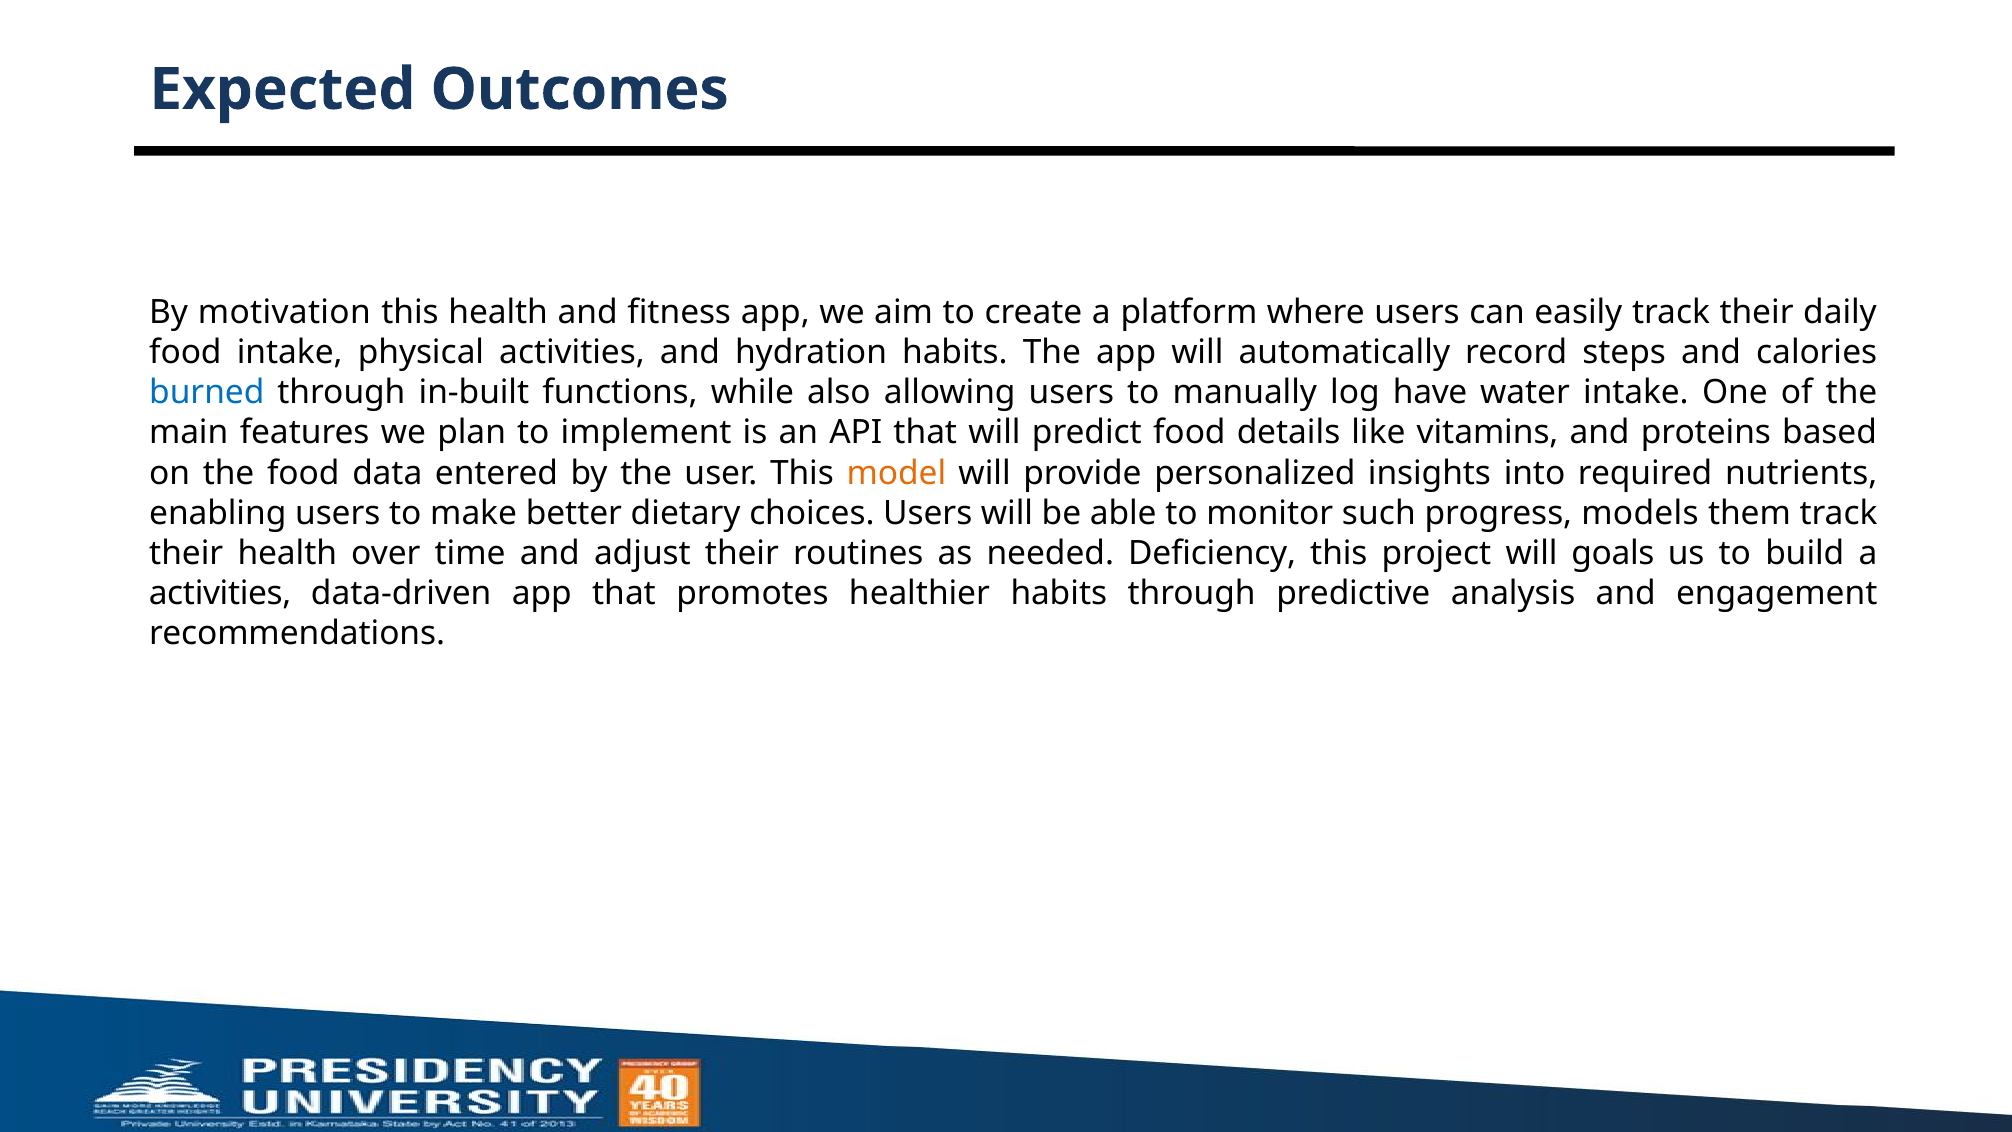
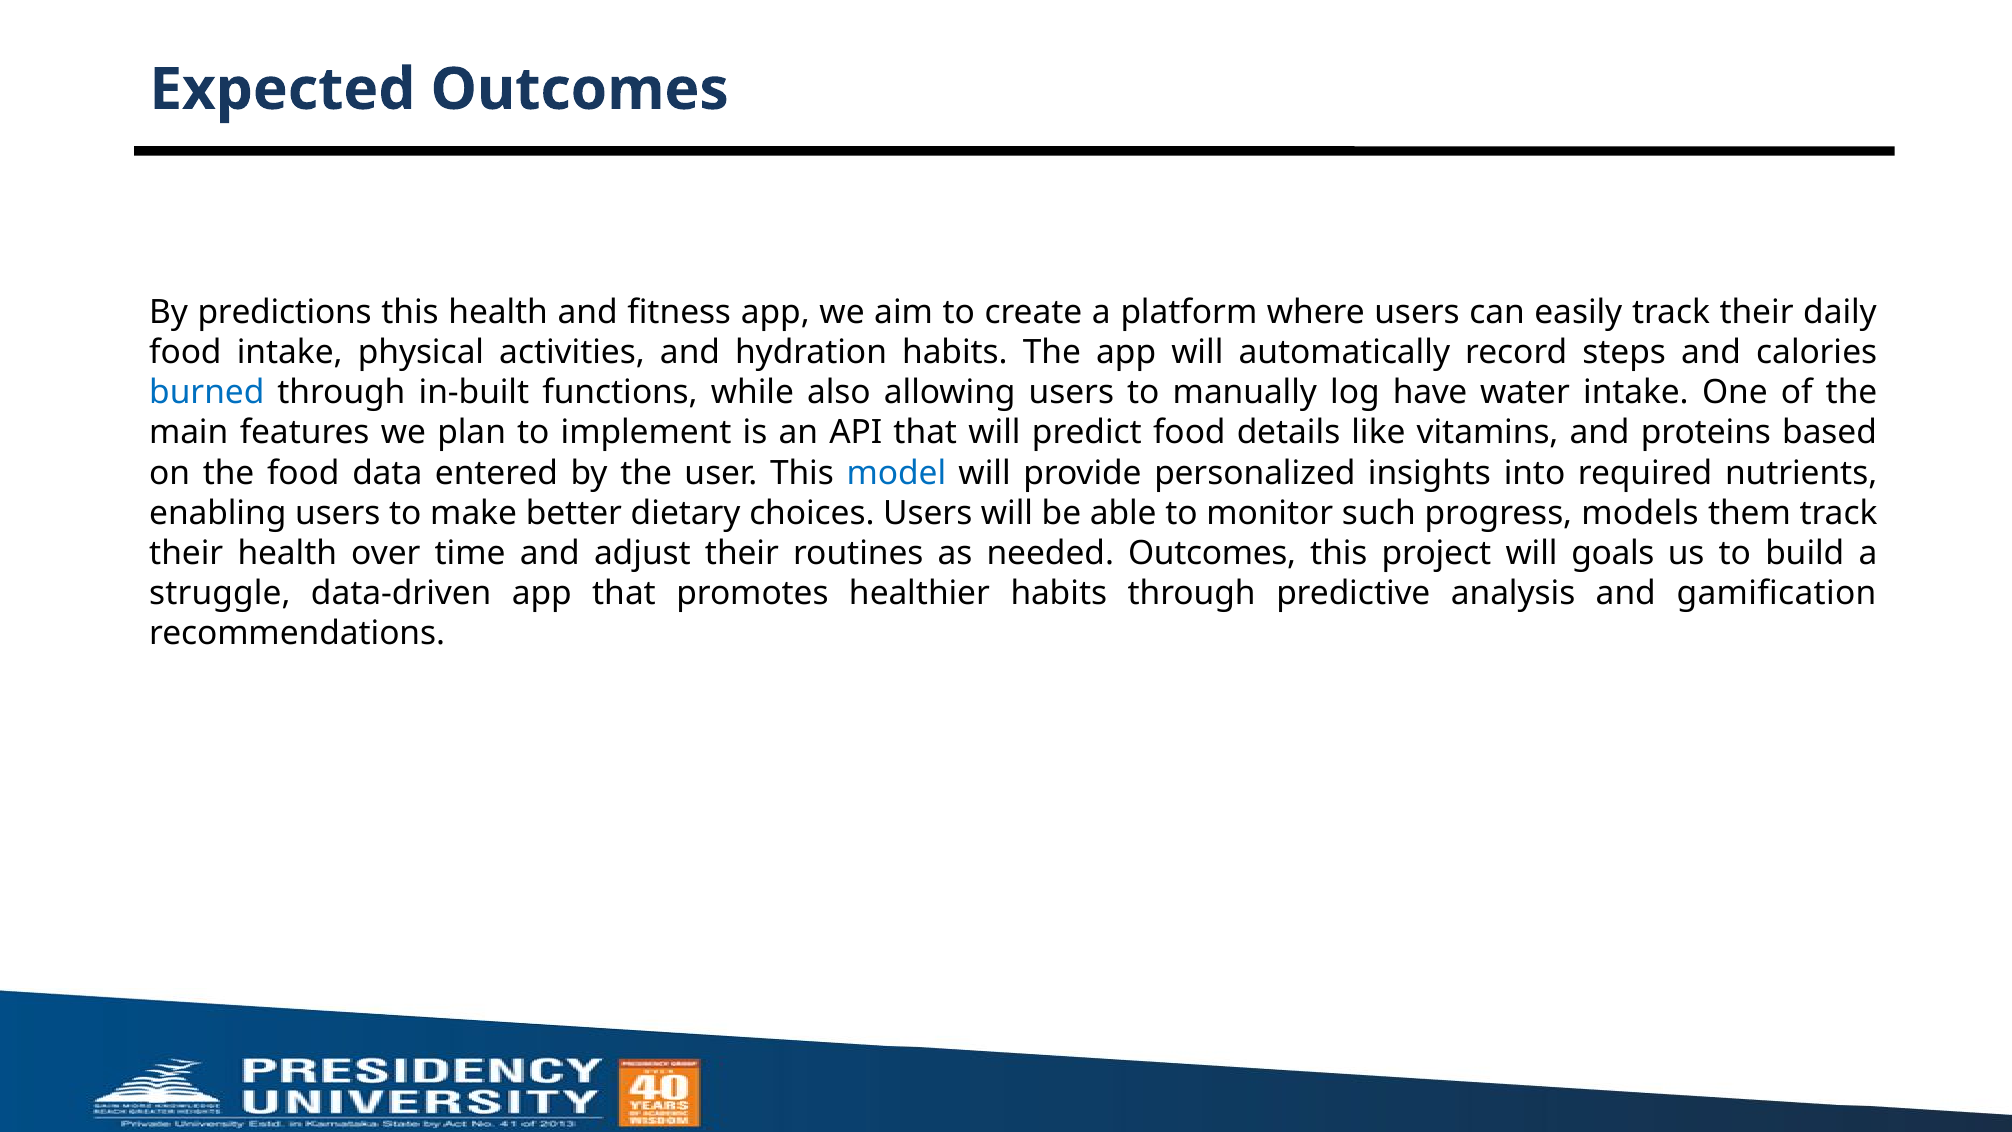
motivation: motivation -> predictions (285, 312)
model colour: orange -> blue (896, 473)
needed Deficiency: Deficiency -> Outcomes (1212, 553)
activities: activities -> struggle (220, 593)
engagement: engagement -> gamification (1777, 593)
